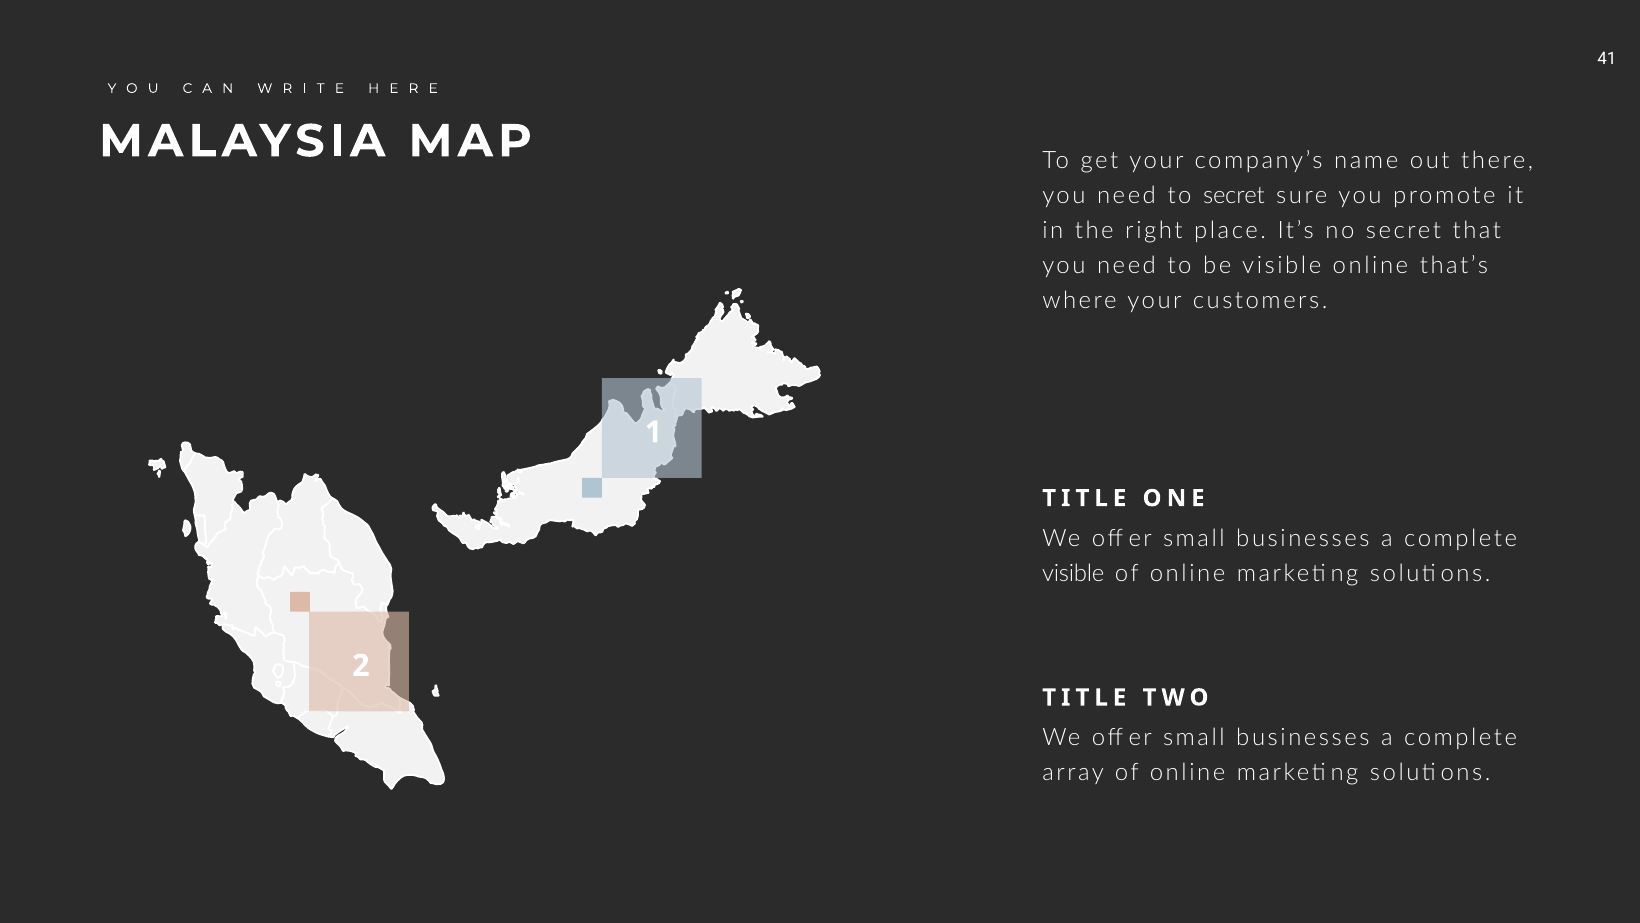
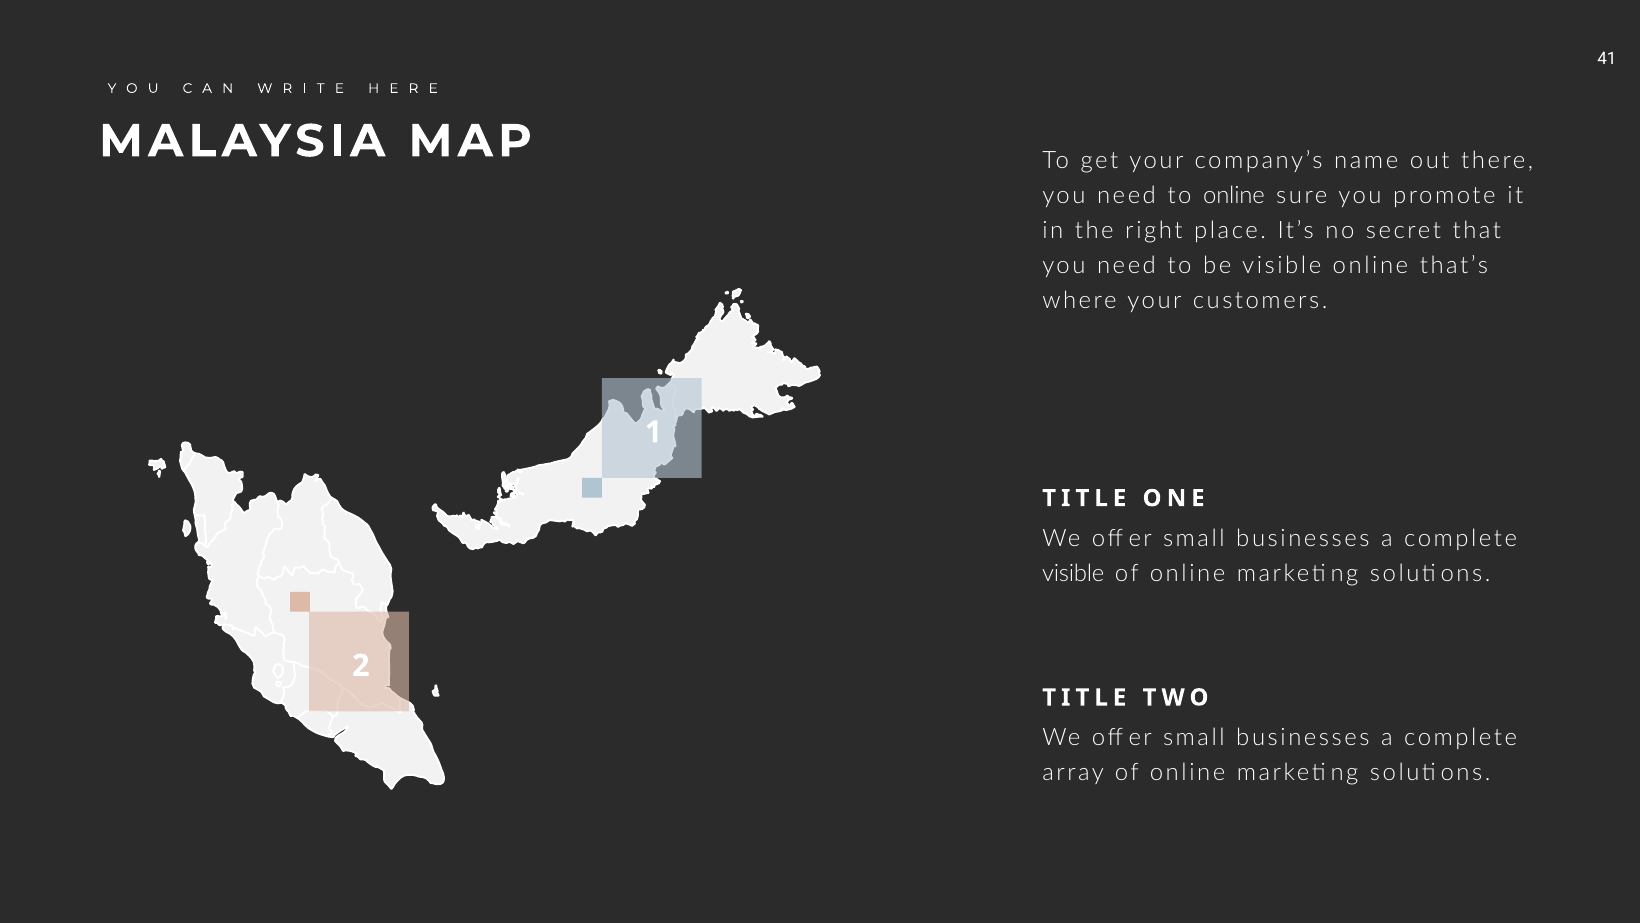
to secret: secret -> online (1234, 196)
